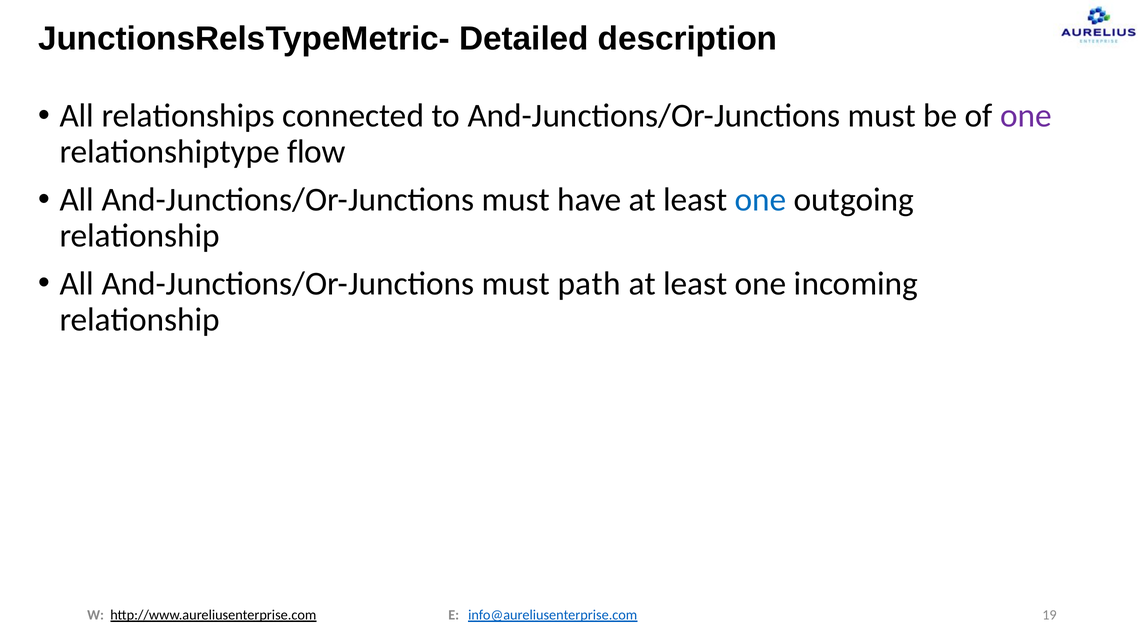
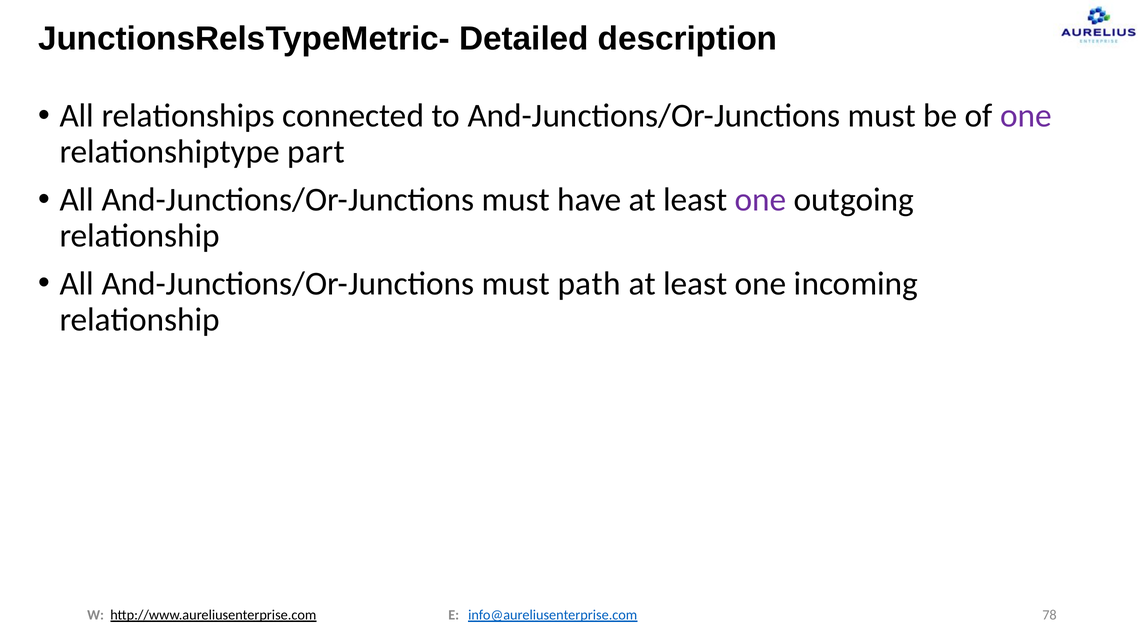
flow: flow -> part (316, 152)
one colour: blue -> purple (761, 200)
19: 19 -> 78 (1050, 614)
